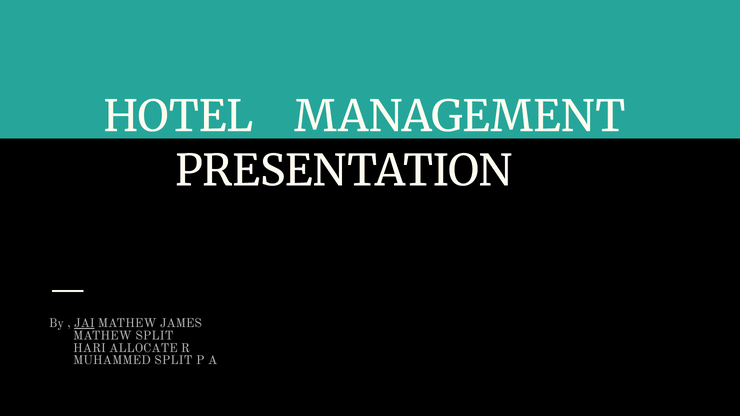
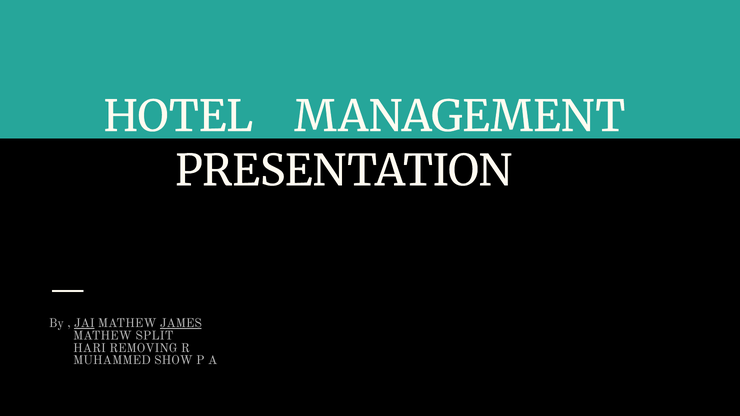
JAMES underline: none -> present (181, 324)
ALLOCATE: ALLOCATE -> REMOVING (143, 348)
MUHAMMED SPLIT: SPLIT -> SHOW (173, 361)
